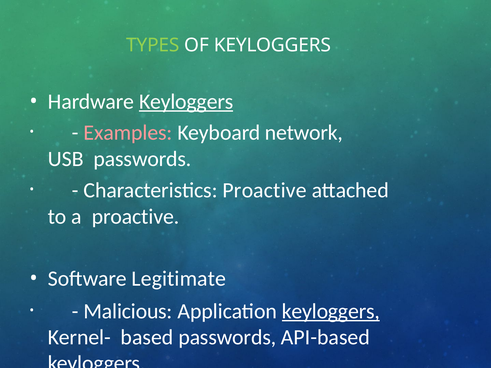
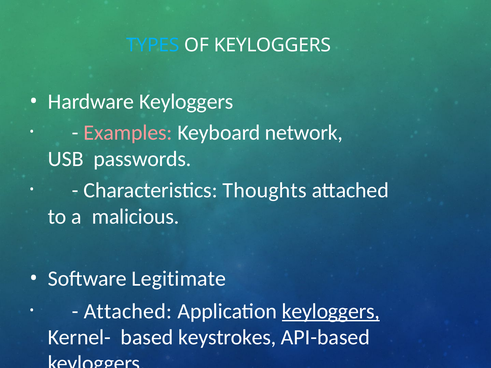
TYPES colour: light green -> light blue (153, 45)
Keyloggers underline: present -> none (186, 102)
Characteristics Proactive: Proactive -> Thoughts (265, 190)
a proactive: proactive -> malicious (136, 217)
Malicious: Malicious -> Attached (128, 311)
based passwords: passwords -> keystrokes (227, 338)
